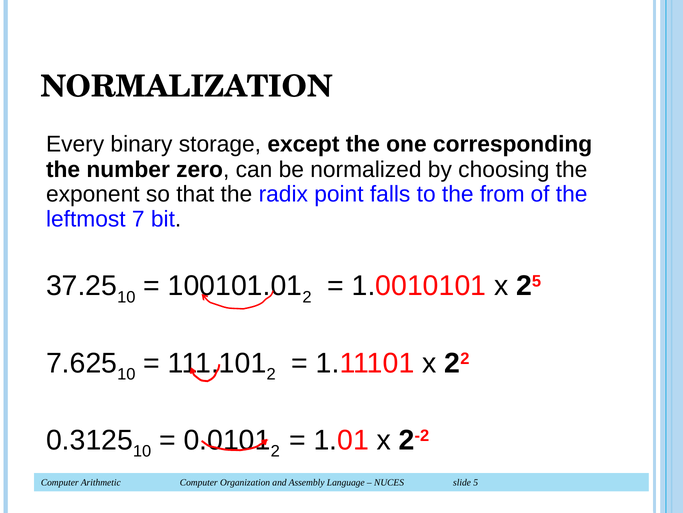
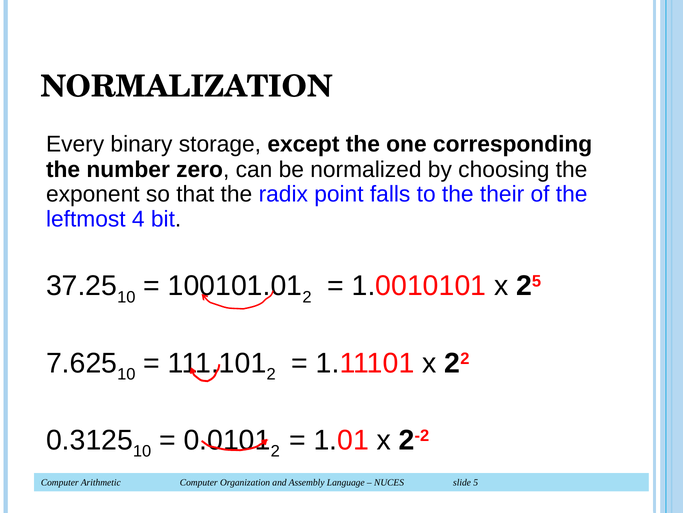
from: from -> their (502, 194)
7: 7 -> 4 (138, 219)
